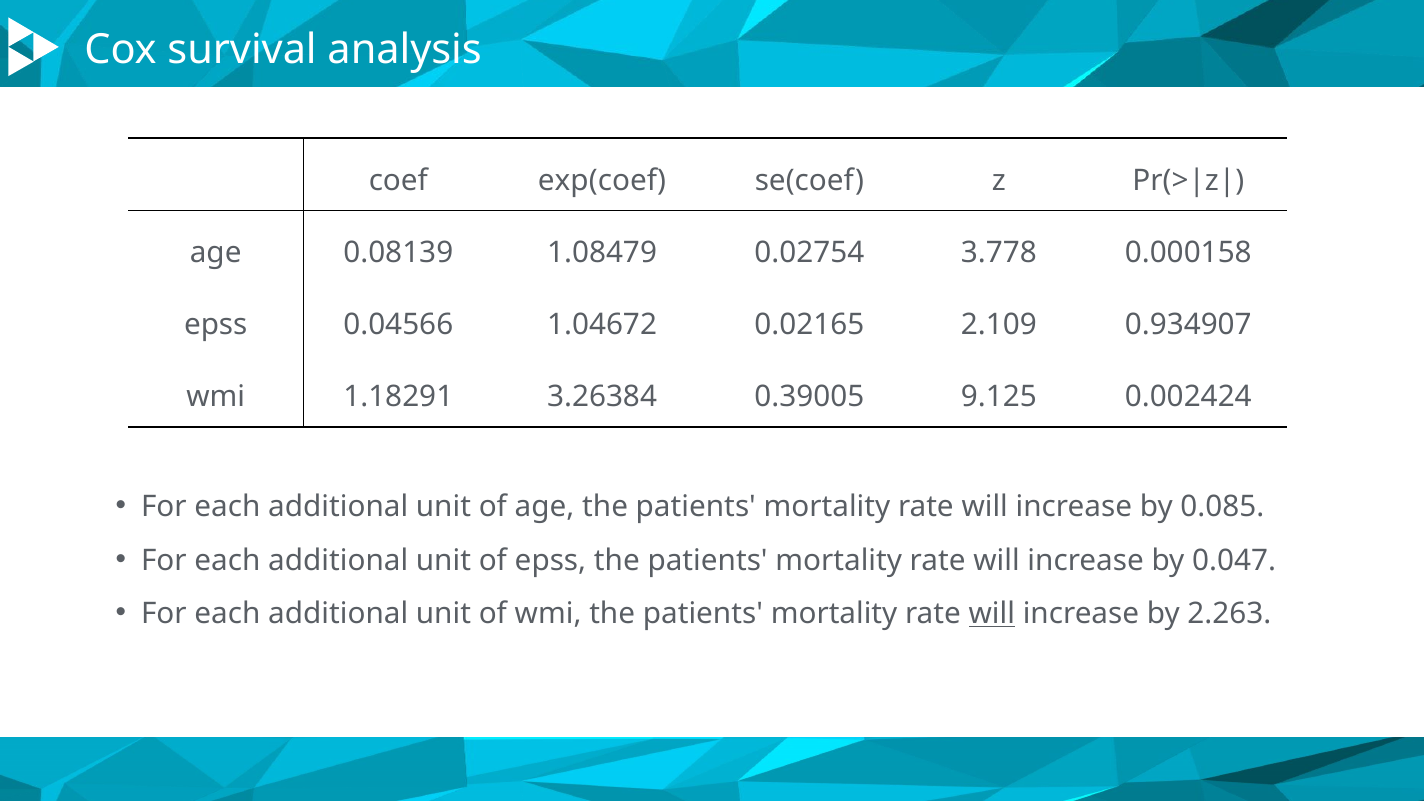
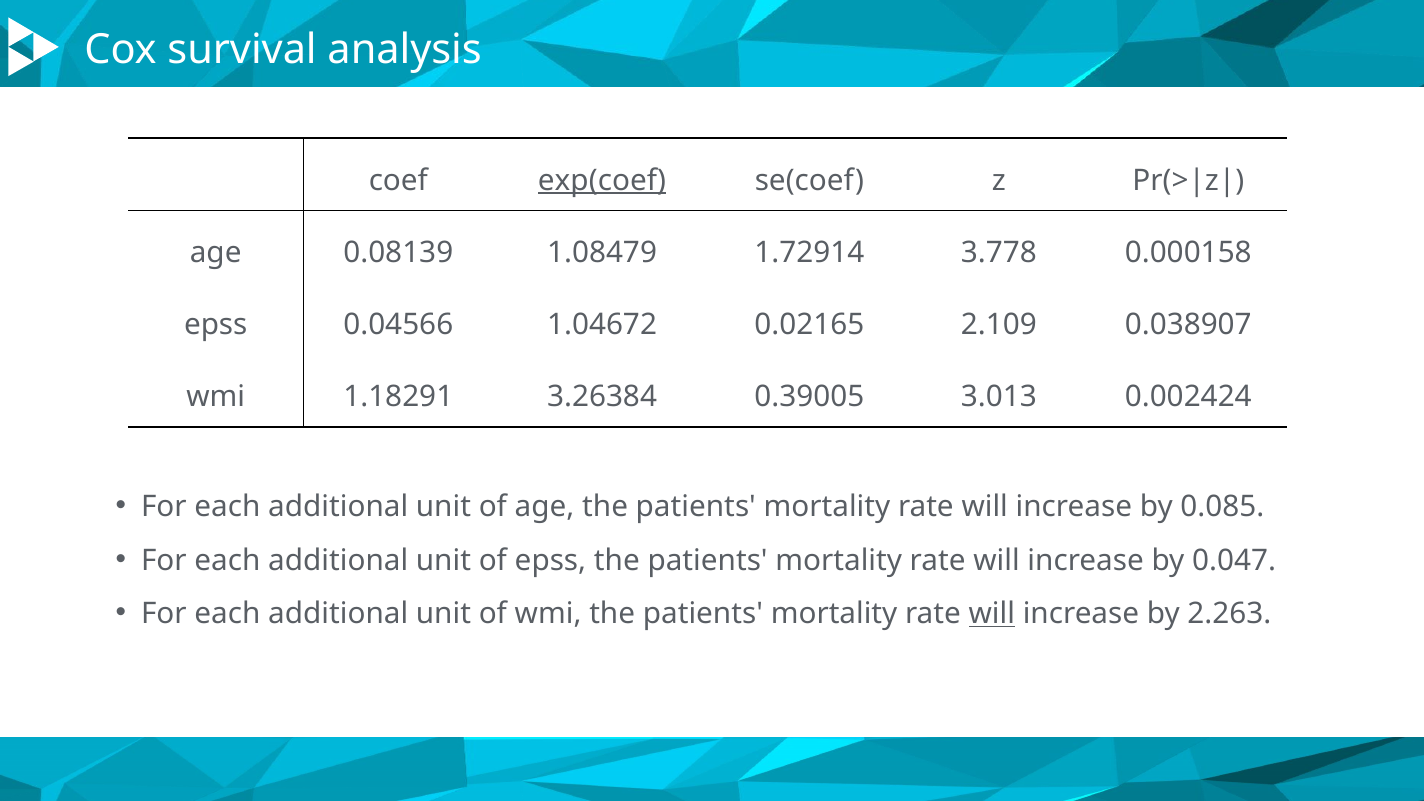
exp(coef underline: none -> present (602, 180)
0.02754: 0.02754 -> 1.72914 (809, 253)
0.934907: 0.934907 -> 0.038907 (1188, 325)
9.125: 9.125 -> 3.013 (999, 397)
